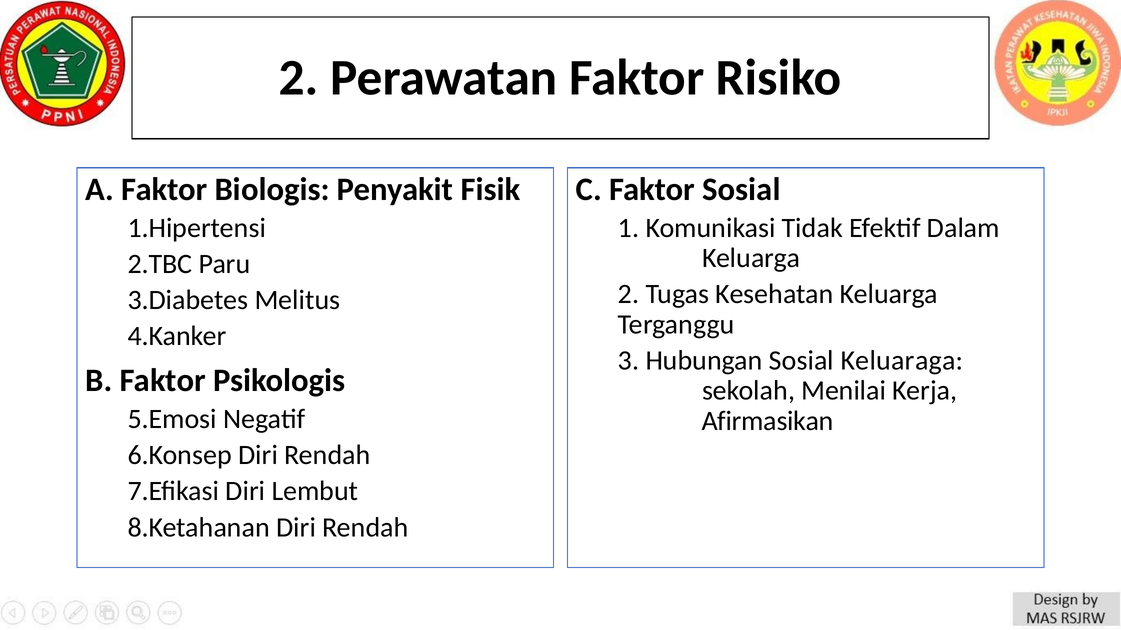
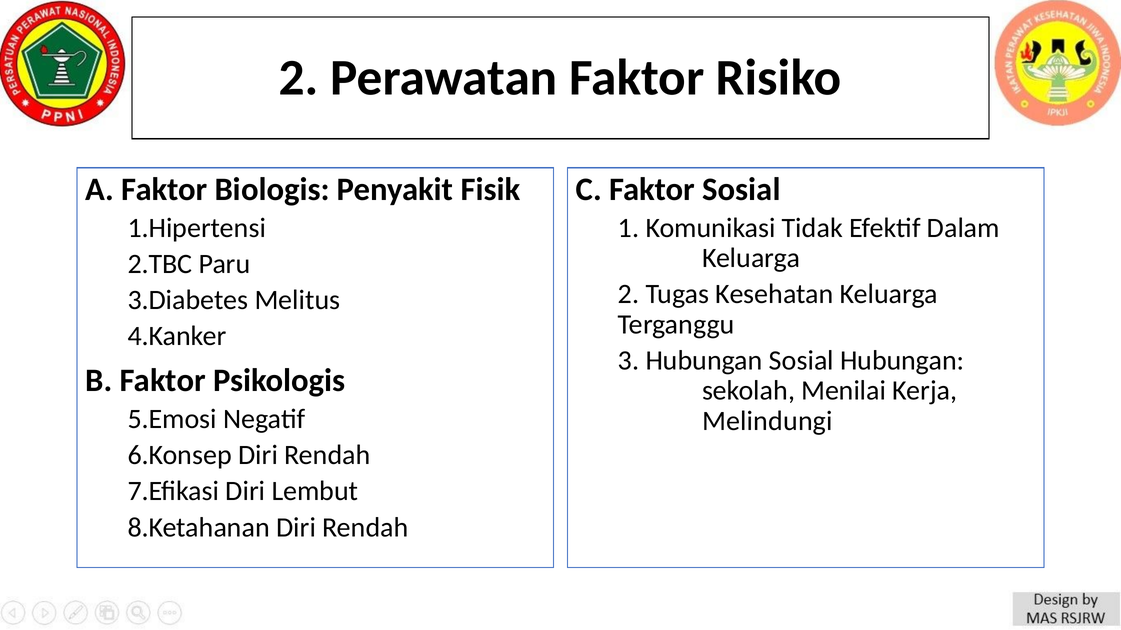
Sosial Keluaraga: Keluaraga -> Hubungan (902, 361)
Afirmasikan: Afirmasikan -> Melindungi (767, 421)
